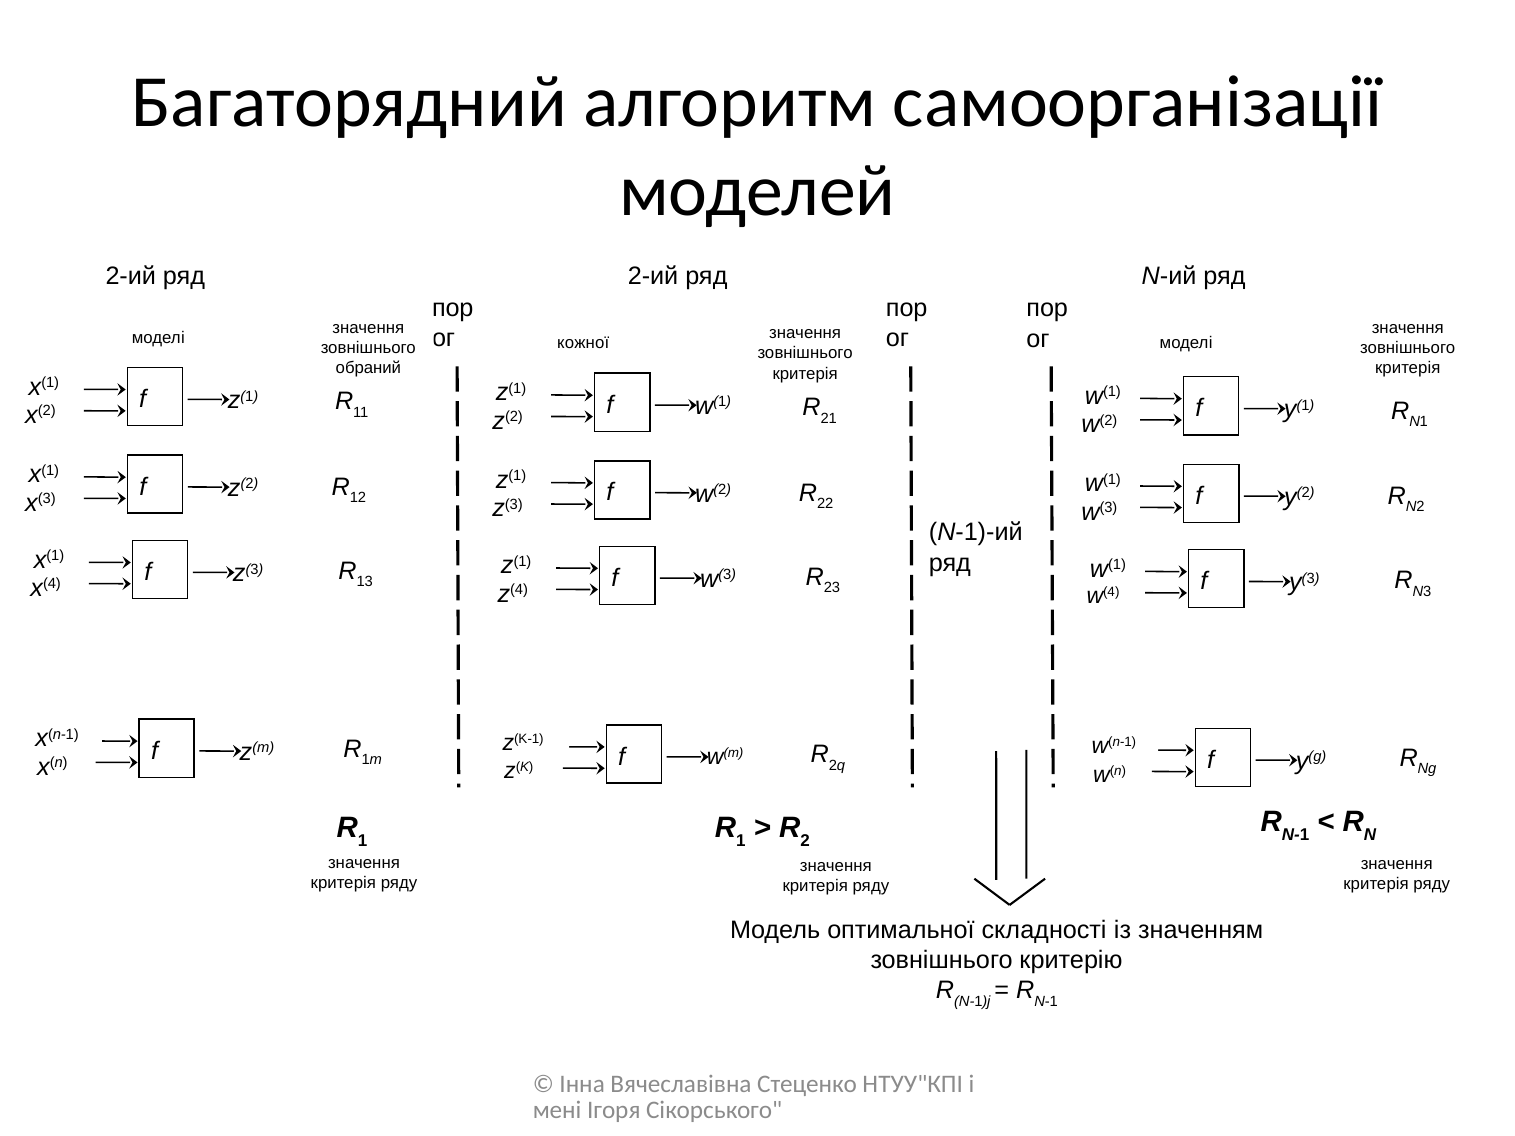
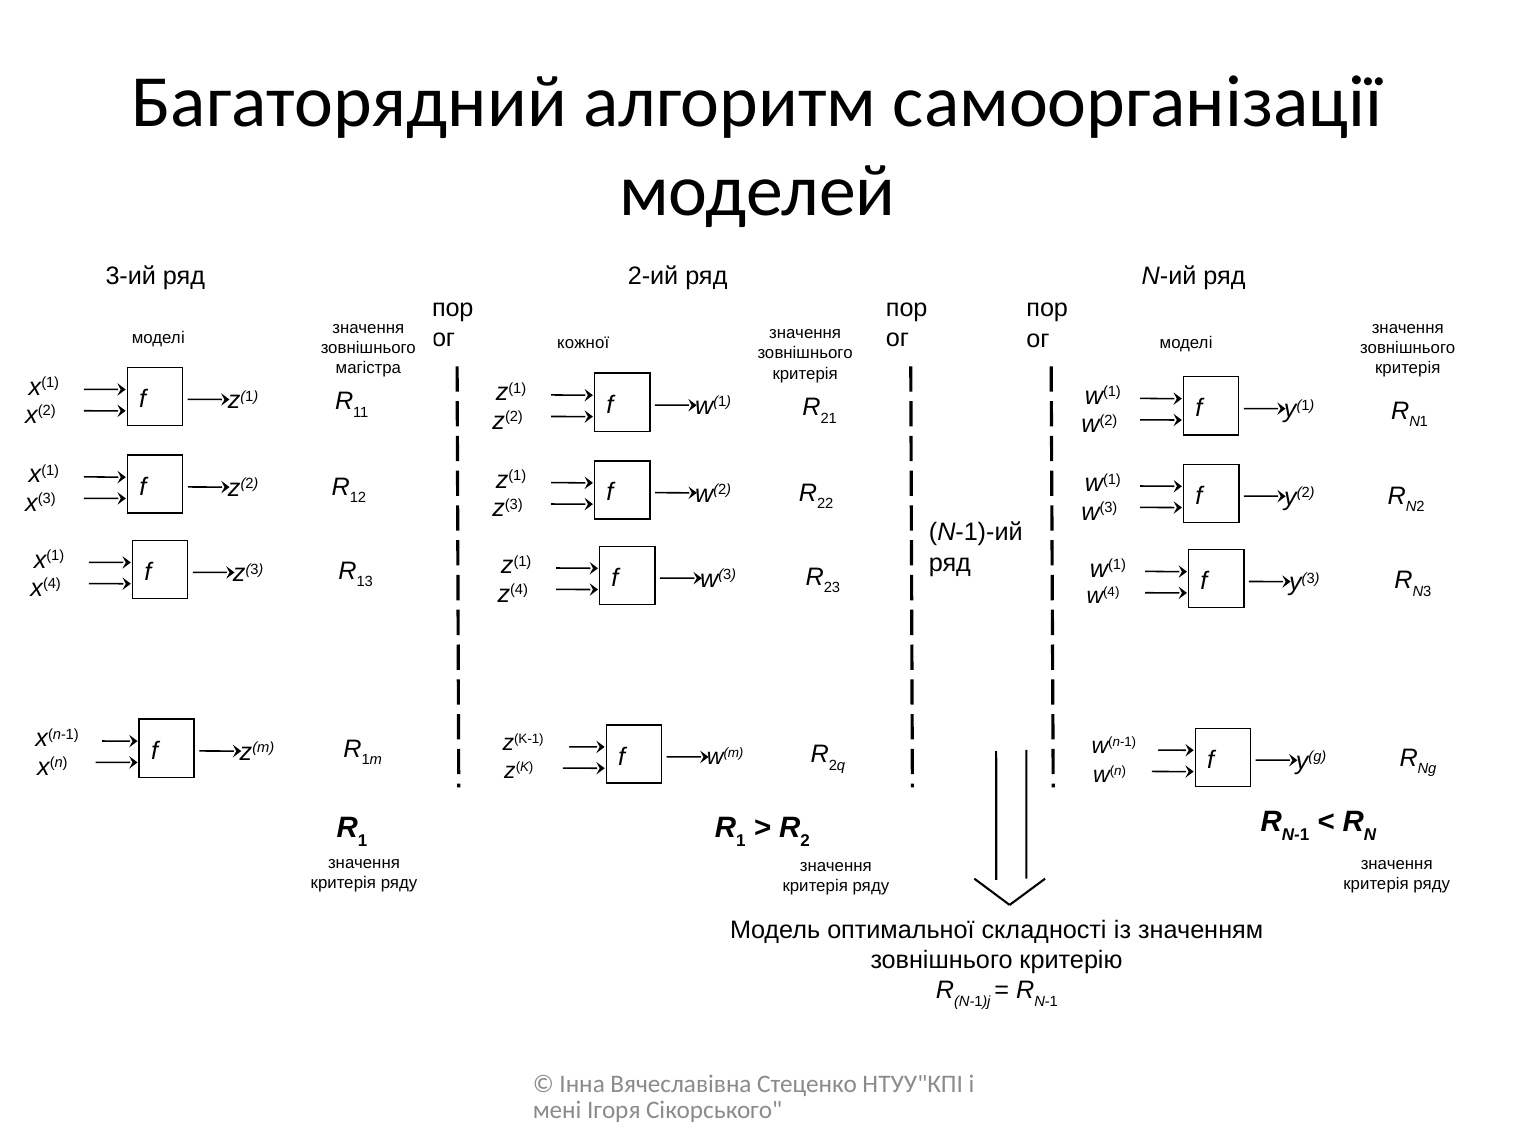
2-ий: 2-ий -> 3-ий (131, 276)
обраний: обраний -> магістра (368, 368)
